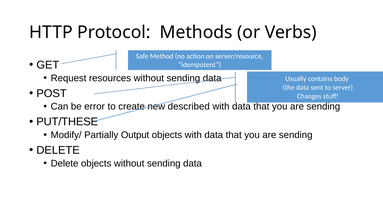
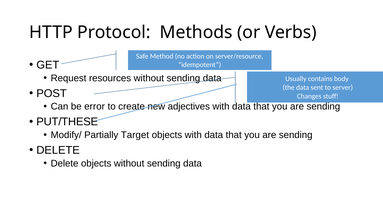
described: described -> adjectives (189, 106)
Output: Output -> Target (135, 135)
